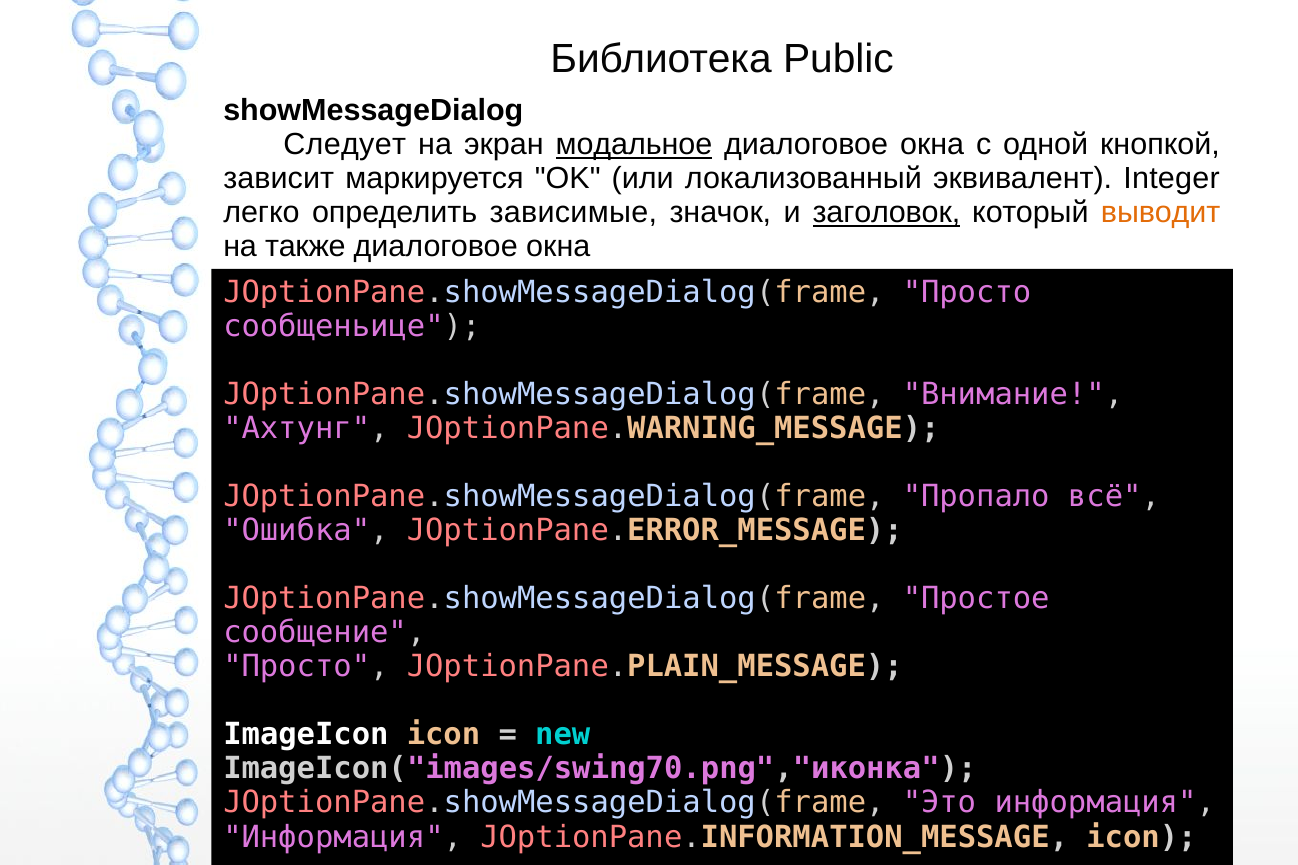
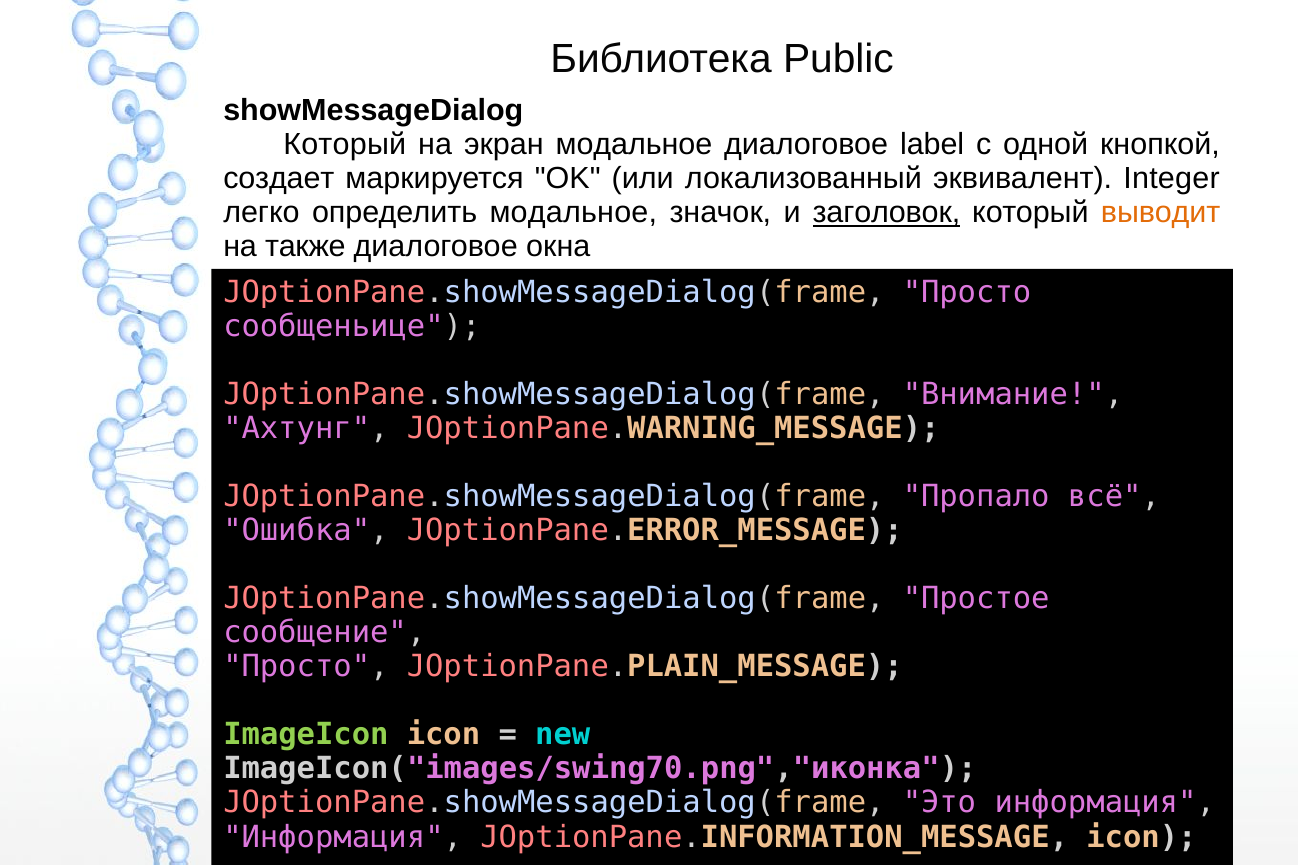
Следует: Следует -> Который (345, 145)
модальное underline: present -> none (634, 145)
окна: окна -> label (932, 145)
зависит: зависит -> создает (279, 179)
определить зависимые: зависимые -> модальное (573, 213)
ImageIcon colour: white -> light green (306, 735)
